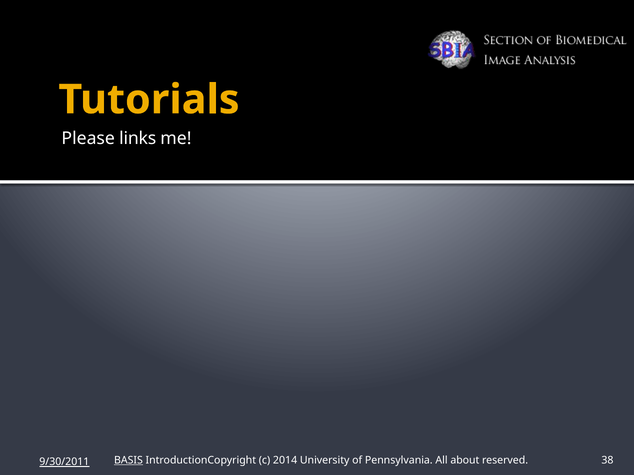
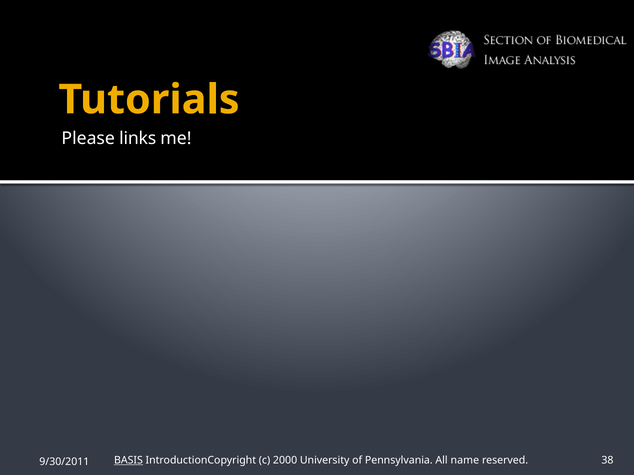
2014: 2014 -> 2000 (285, 461)
about: about -> name (465, 461)
9/30/2011 underline: present -> none (64, 462)
